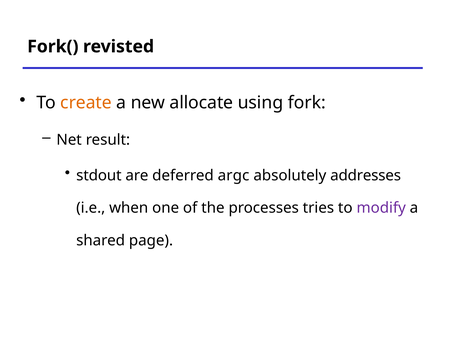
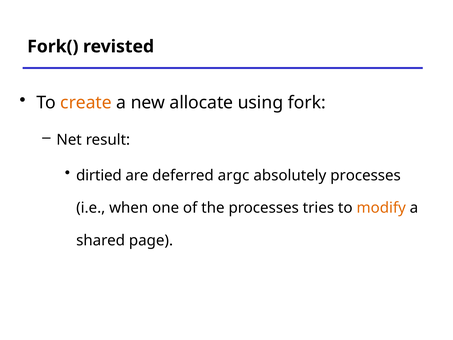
stdout: stdout -> dirtied (99, 175)
absolutely addresses: addresses -> processes (366, 175)
modify colour: purple -> orange (381, 208)
